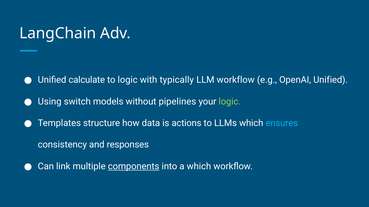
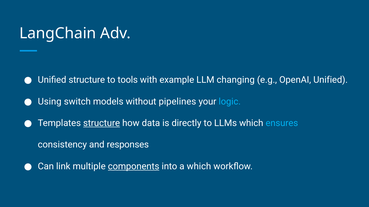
Unified calculate: calculate -> structure (87, 80)
to logic: logic -> tools (128, 80)
typically: typically -> example (177, 80)
LLM workflow: workflow -> changing (236, 80)
logic colour: light green -> light blue (230, 102)
structure underline: none -> present (102, 123)
actions: actions -> directly (186, 123)
